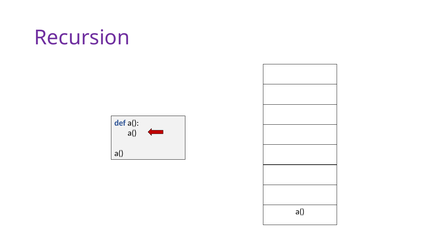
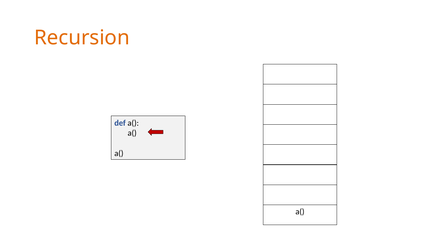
Recursion colour: purple -> orange (82, 38)
